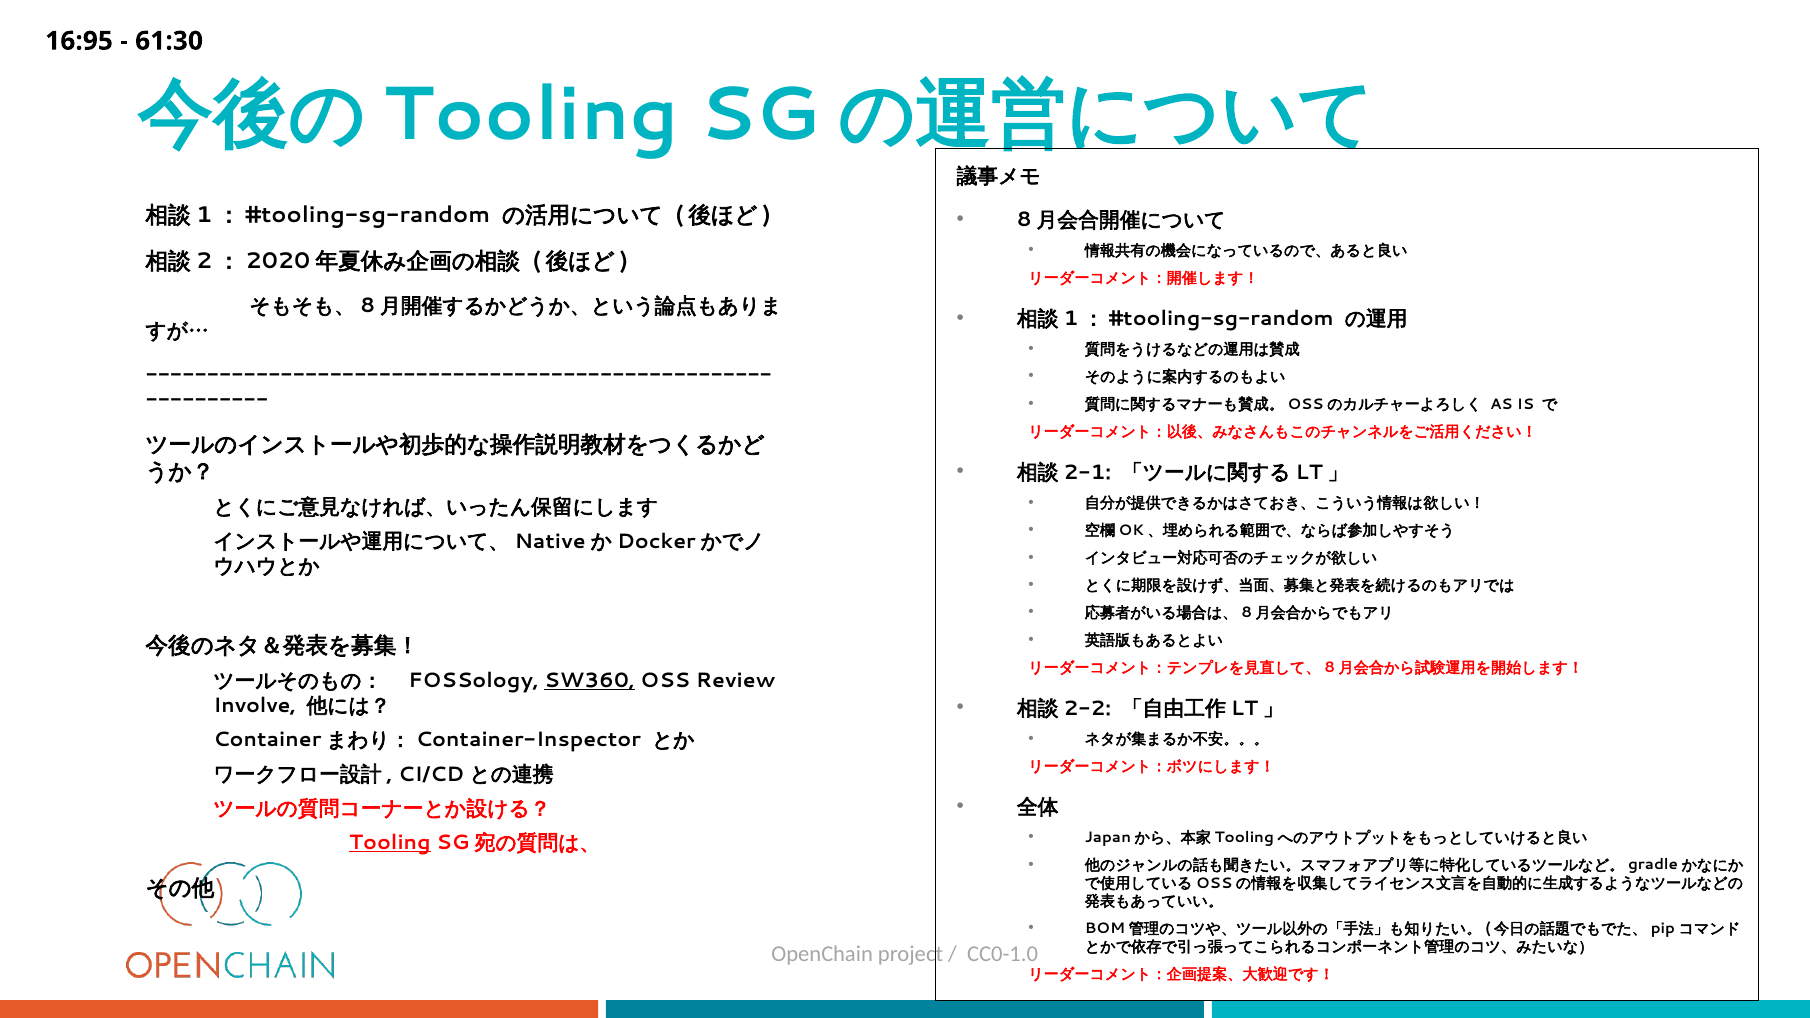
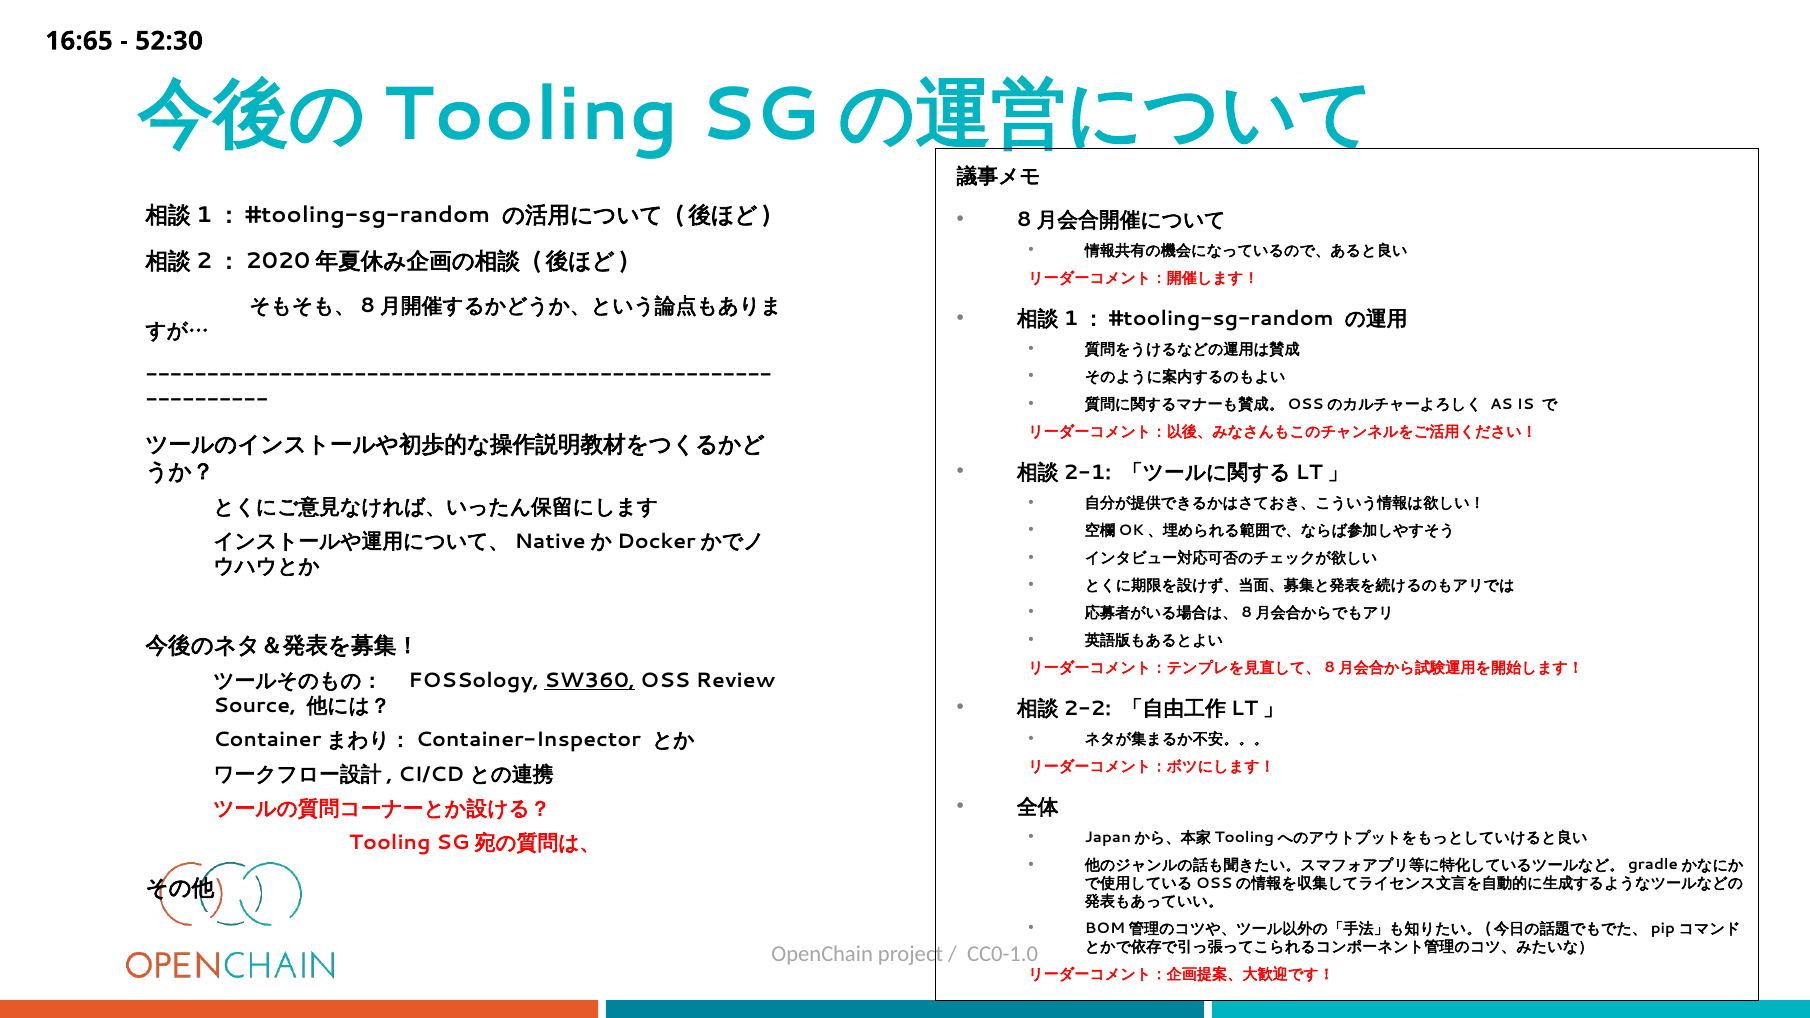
16:95: 16:95 -> 16:65 (79, 41)
61:30: 61:30 -> 52:30 (169, 41)
Involve: Involve -> Source (255, 706)
Tooling underline: present -> none (390, 843)
